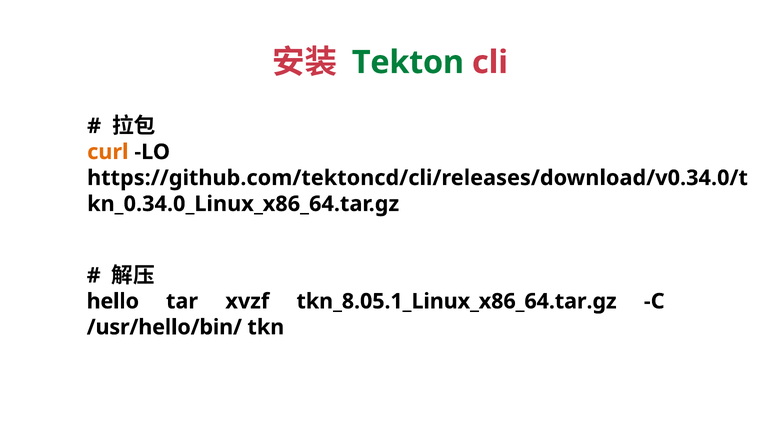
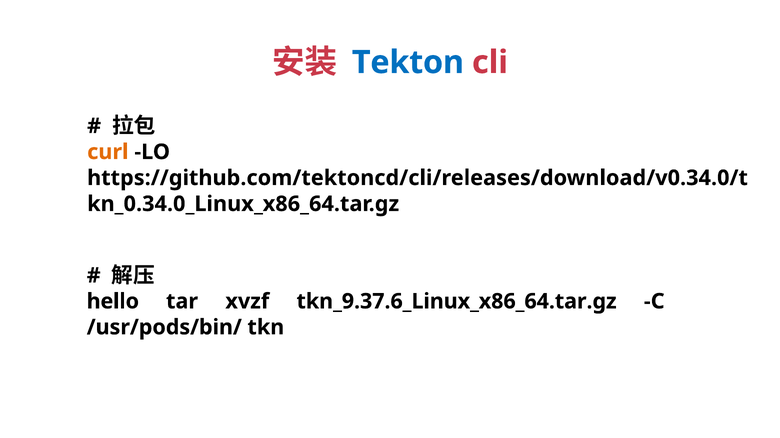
Tekton colour: green -> blue (408, 62)
tkn_8.05.1_Linux_x86_64.tar.gz: tkn_8.05.1_Linux_x86_64.tar.gz -> tkn_9.37.6_Linux_x86_64.tar.gz (457, 302)
/usr/hello/bin/: /usr/hello/bin/ -> /usr/pods/bin/ (164, 328)
